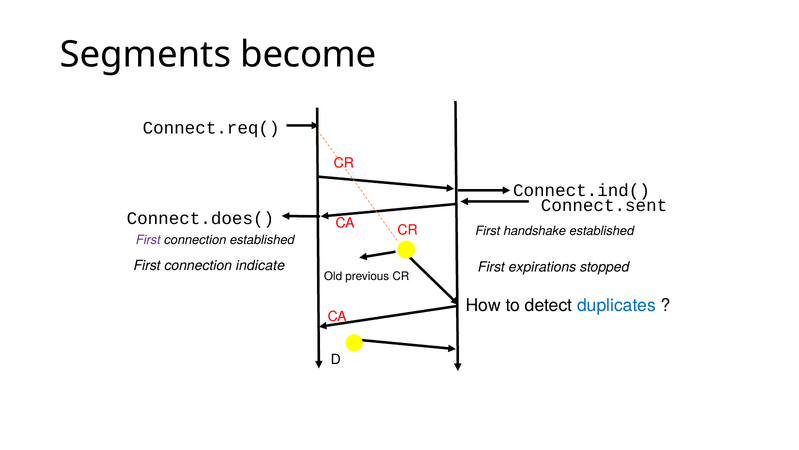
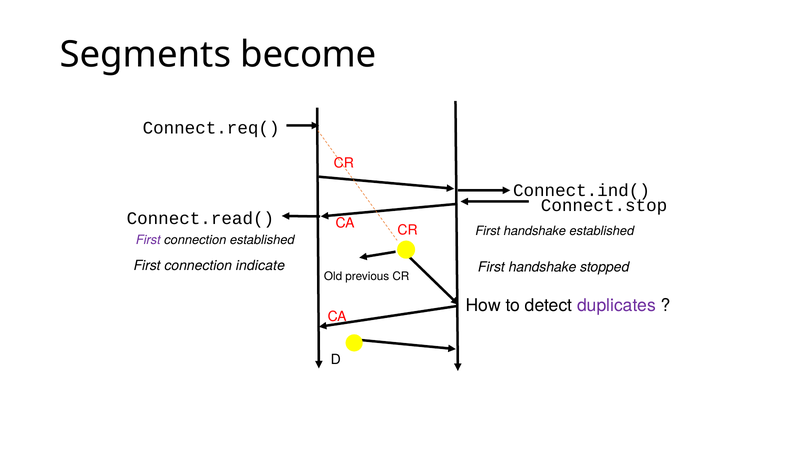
Connect.sent: Connect.sent -> Connect.stop (604, 205)
Connect.does(: Connect.does( -> Connect.read( (200, 218)
expirations: expirations -> handshake (542, 267)
duplicates colour: blue -> purple (617, 305)
